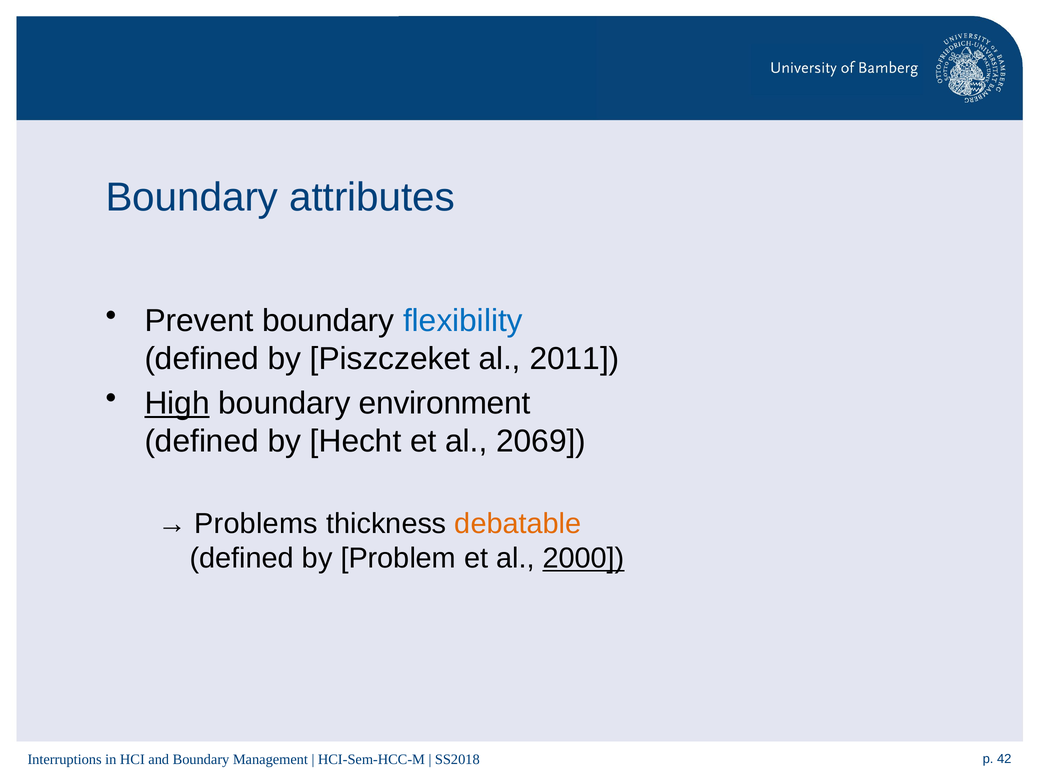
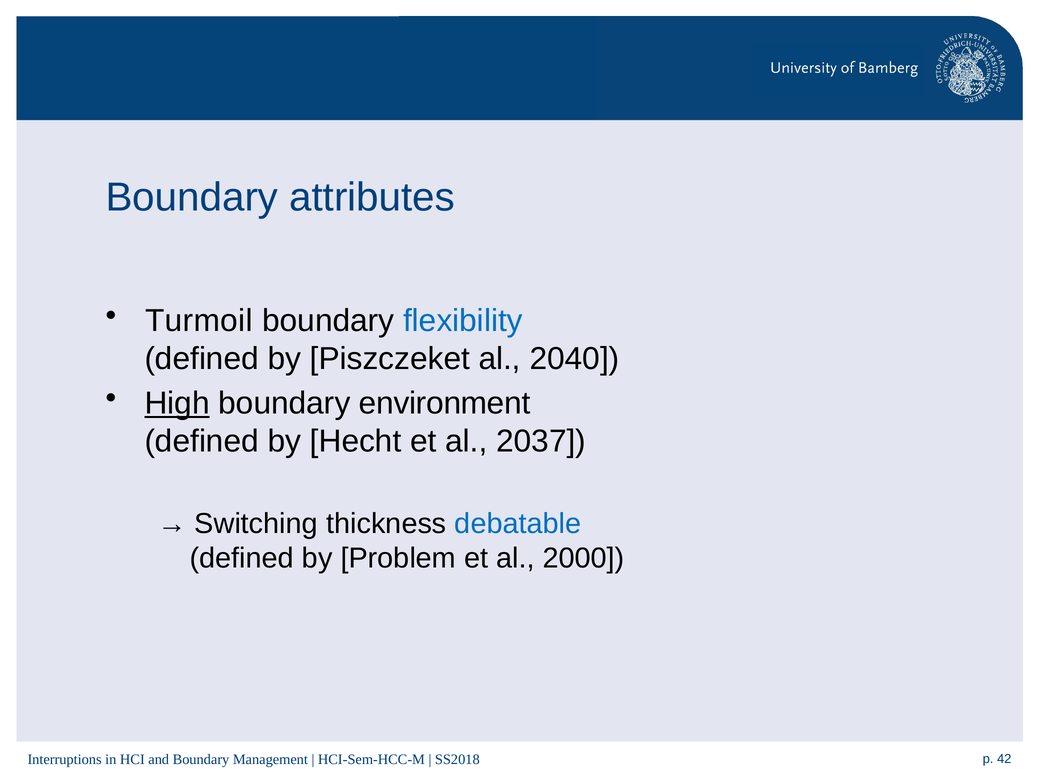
Prevent: Prevent -> Turmoil (199, 321)
2011: 2011 -> 2040 (574, 359)
2069: 2069 -> 2037 (541, 441)
Problems: Problems -> Switching (256, 524)
debatable colour: orange -> blue (518, 524)
2000 underline: present -> none (584, 558)
